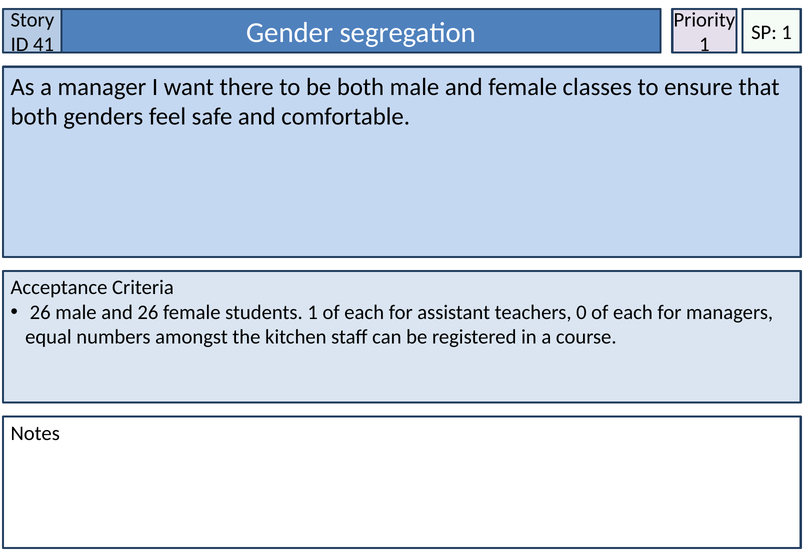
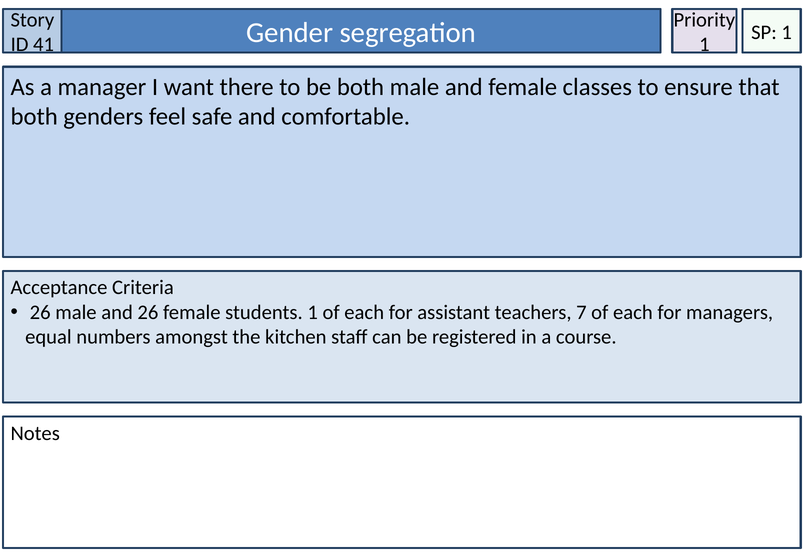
0: 0 -> 7 (581, 312)
